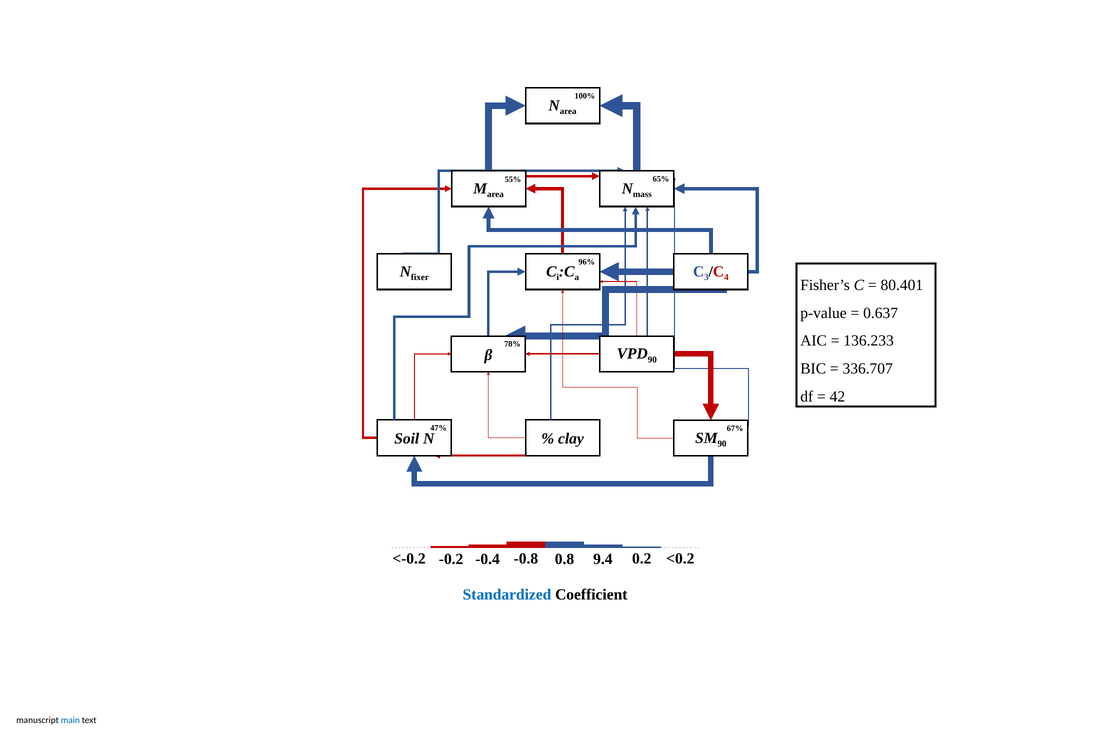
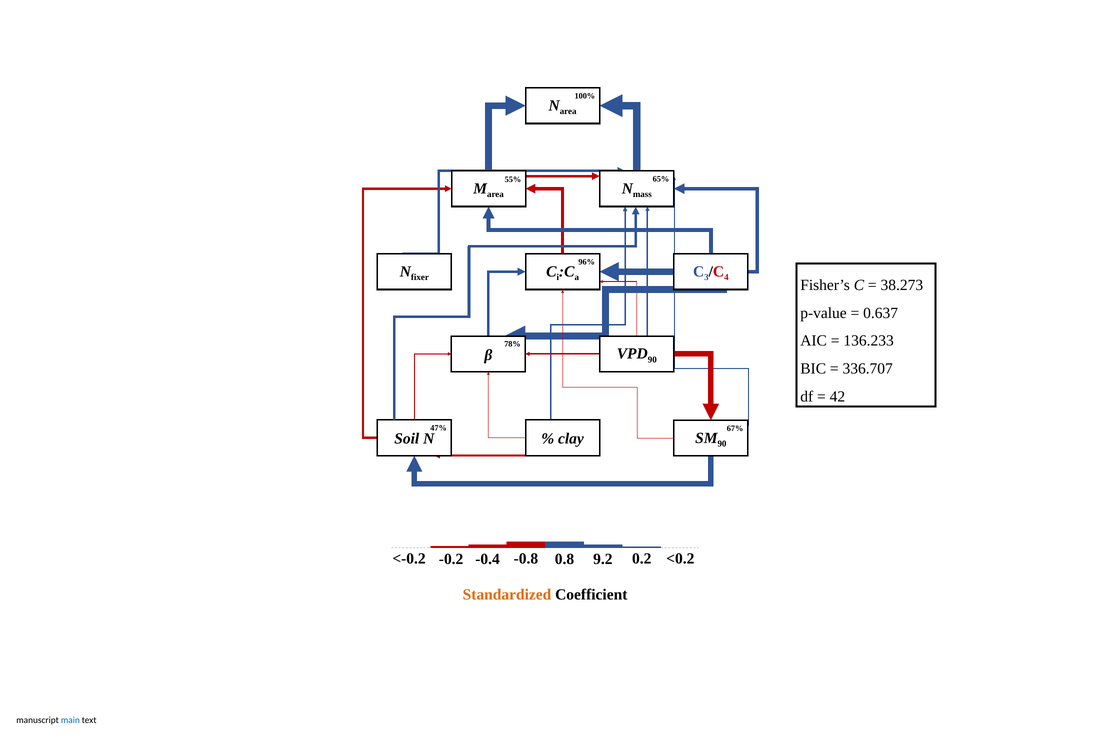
80.401: 80.401 -> 38.273 (902, 285)
9.4: 9.4 -> 9.2 (603, 559)
Standardized colour: blue -> orange (507, 595)
